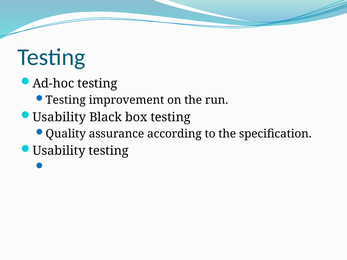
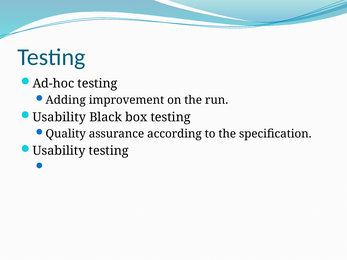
Testing: Testing -> Adding (66, 100)
